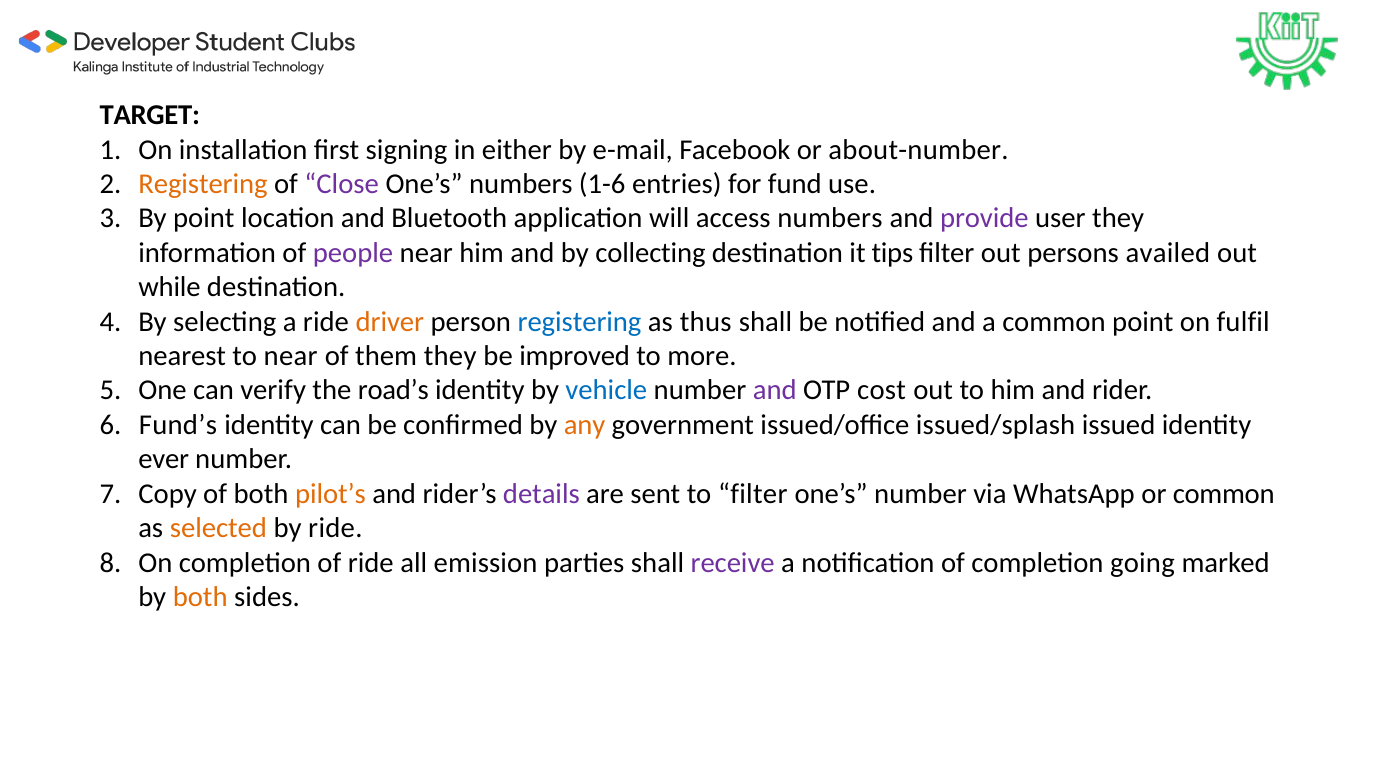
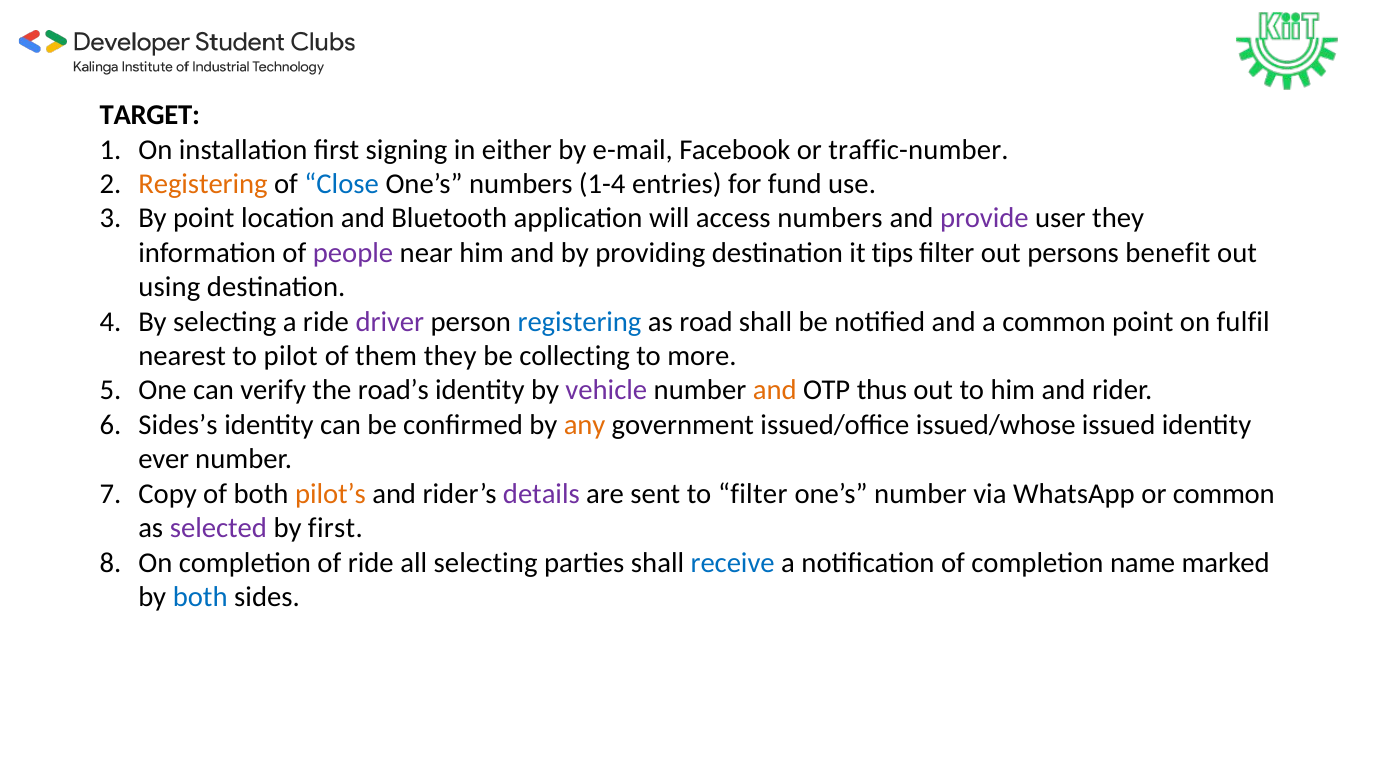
about-number: about-number -> traffic-number (919, 150)
Close colour: purple -> blue (342, 184)
1-6: 1-6 -> 1-4 (602, 184)
collecting: collecting -> providing (650, 253)
availed: availed -> benefit (1168, 253)
while: while -> using (169, 287)
driver colour: orange -> purple (390, 322)
thus: thus -> road (706, 322)
to near: near -> pilot (291, 356)
improved: improved -> collecting (575, 356)
vehicle colour: blue -> purple (606, 391)
and colour: purple -> orange (775, 391)
cost: cost -> thus (882, 391)
Fund’s: Fund’s -> Sides’s (178, 425)
issued/splash: issued/splash -> issued/whose (996, 425)
selected colour: orange -> purple (218, 529)
by ride: ride -> first (335, 529)
all emission: emission -> selecting (486, 563)
receive colour: purple -> blue (733, 563)
going: going -> name (1143, 563)
both colour: orange -> blue (200, 597)
